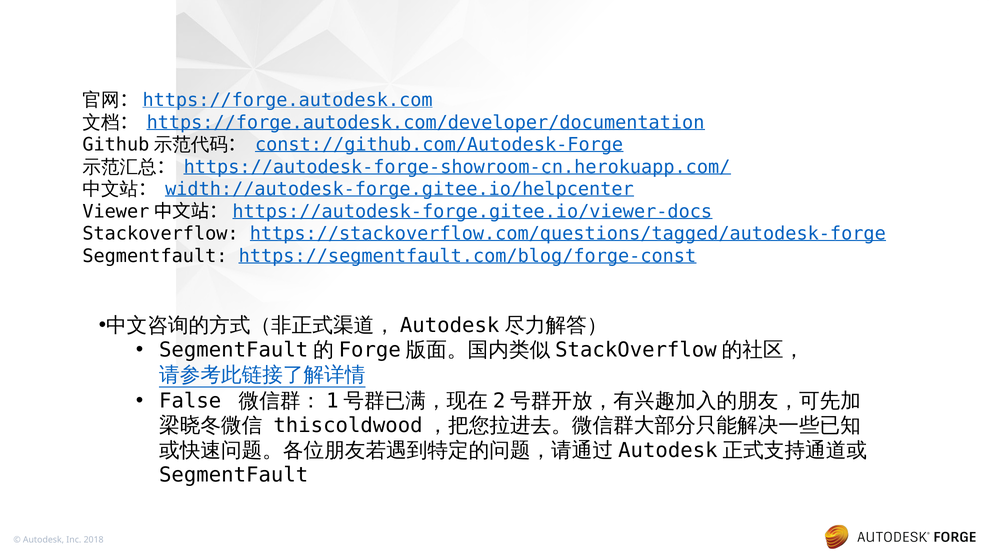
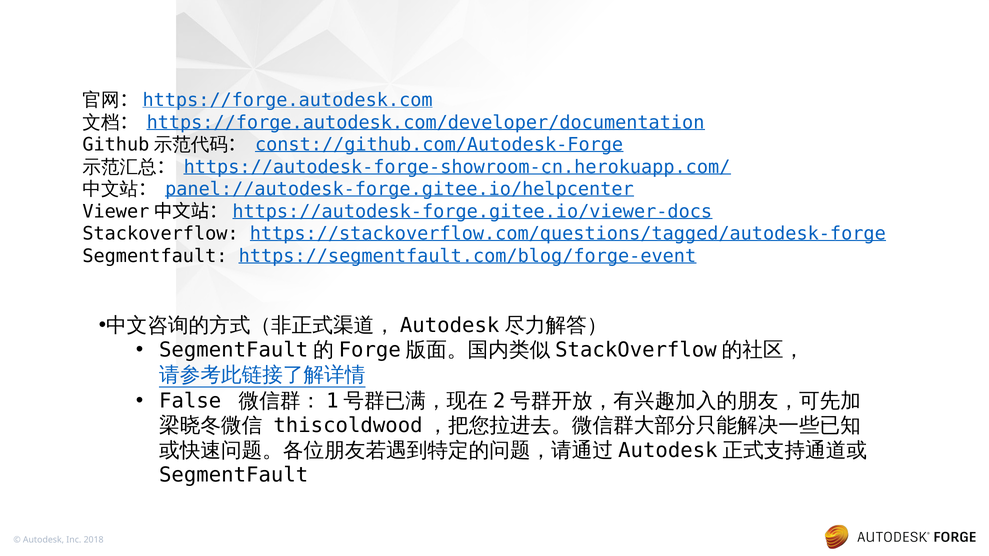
width://autodesk-forge.gitee.io/helpcenter: width://autodesk-forge.gitee.io/helpcenter -> panel://autodesk-forge.gitee.io/helpcenter (399, 189)
https://segmentfault.com/blog/forge-const: https://segmentfault.com/blog/forge-const -> https://segmentfault.com/blog/forge-event (467, 256)
